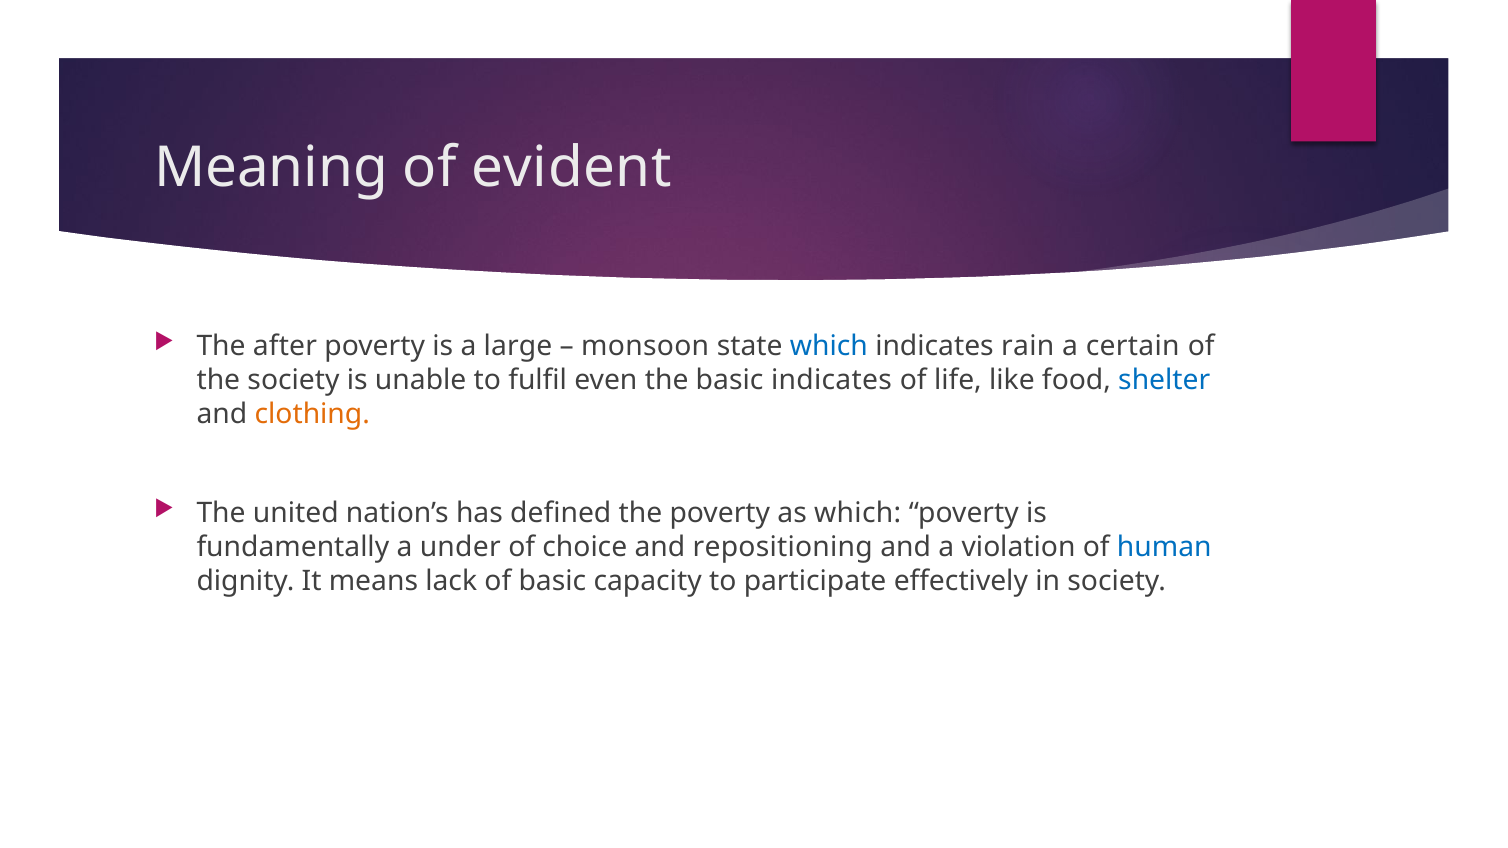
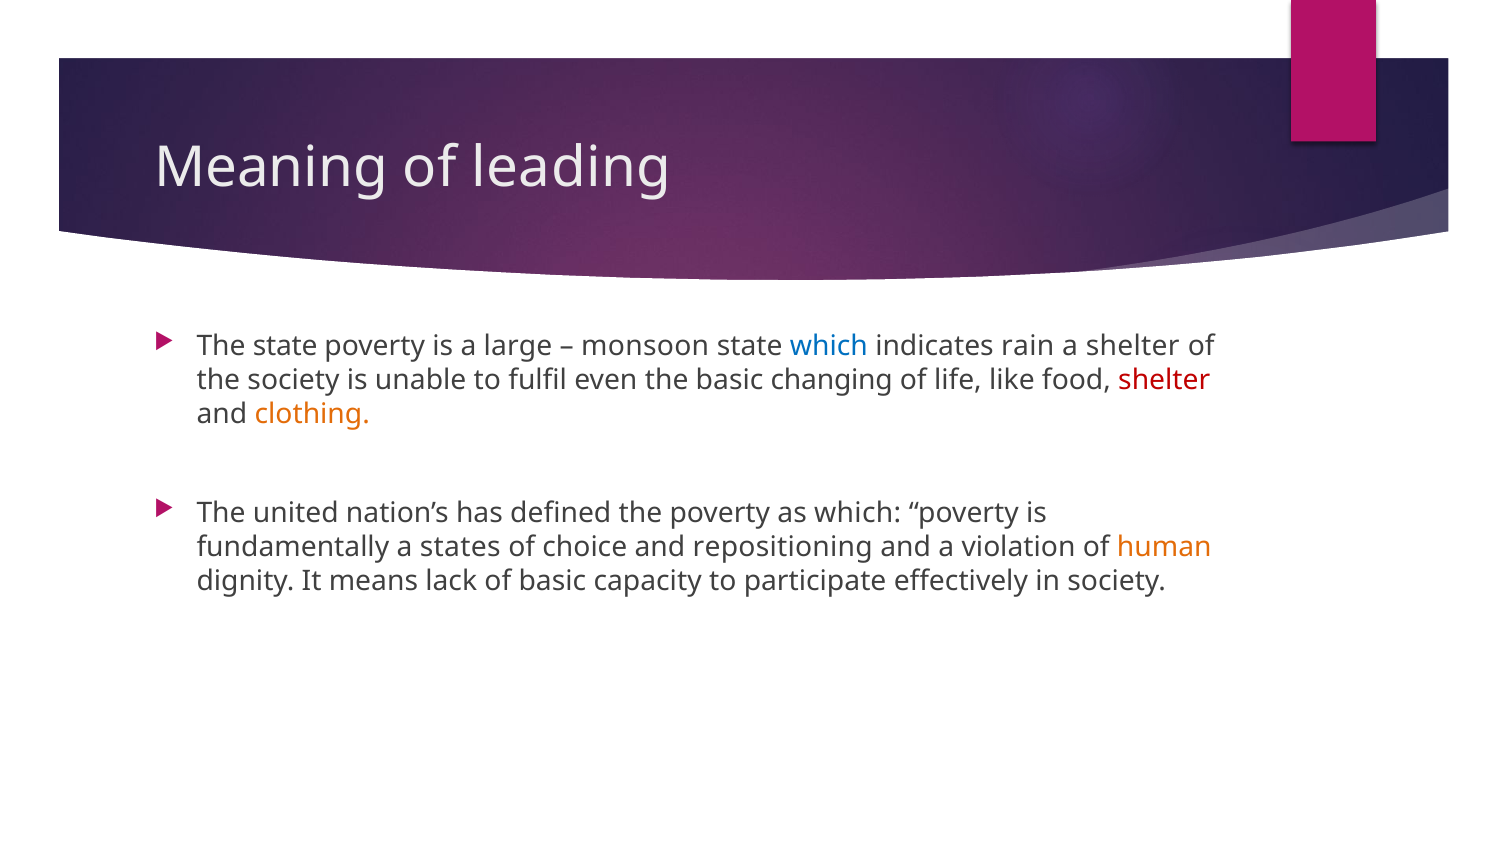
evident: evident -> leading (571, 168)
The after: after -> state (285, 347)
a certain: certain -> shelter (1133, 347)
basic indicates: indicates -> changing (832, 381)
shelter colour: blue -> red (1164, 381)
under: under -> states (460, 548)
human colour: blue -> orange (1164, 548)
